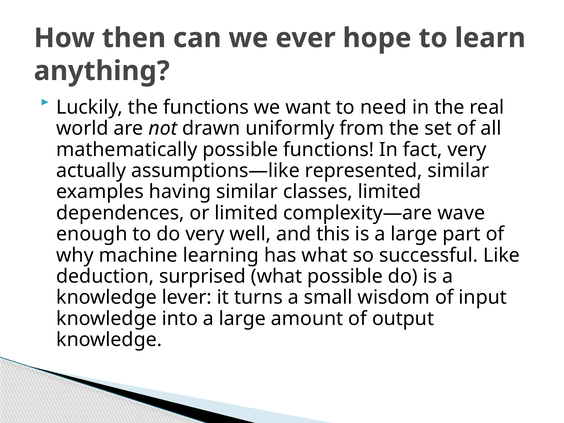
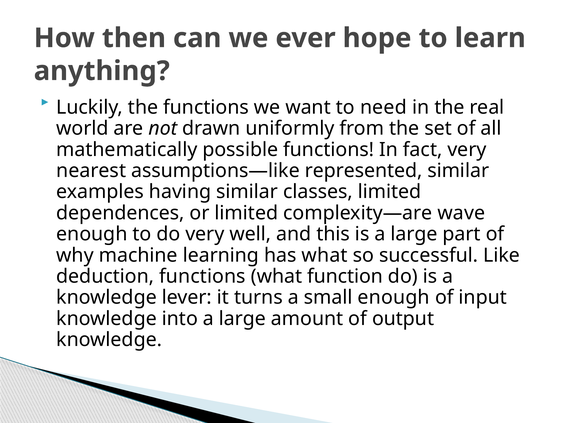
actually: actually -> nearest (91, 171)
deduction surprised: surprised -> functions (202, 276)
what possible: possible -> function (345, 276)
small wisdom: wisdom -> enough (394, 298)
